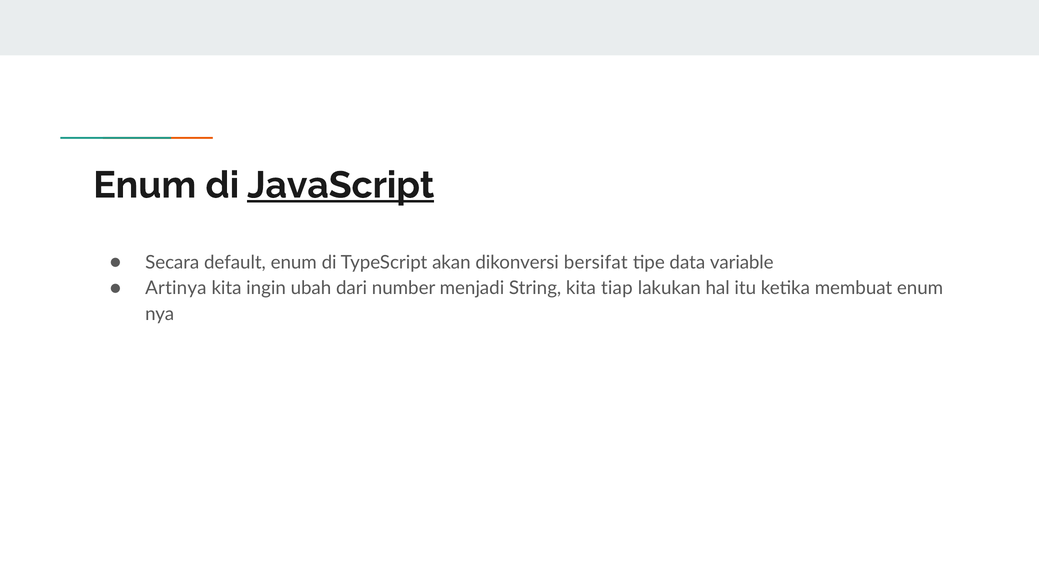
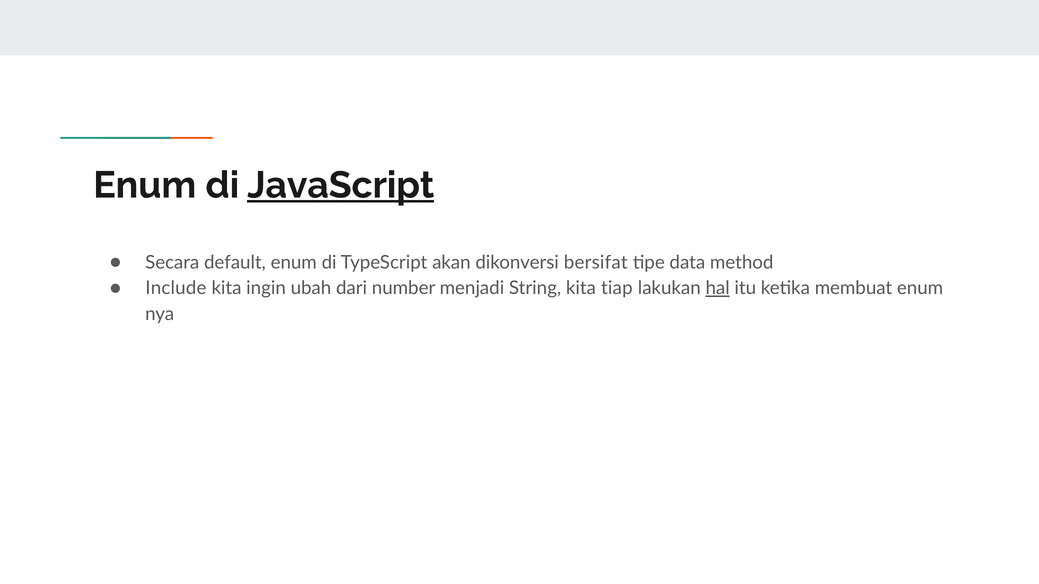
variable: variable -> method (742, 263)
Artinya: Artinya -> Include (176, 288)
hal underline: none -> present (718, 288)
